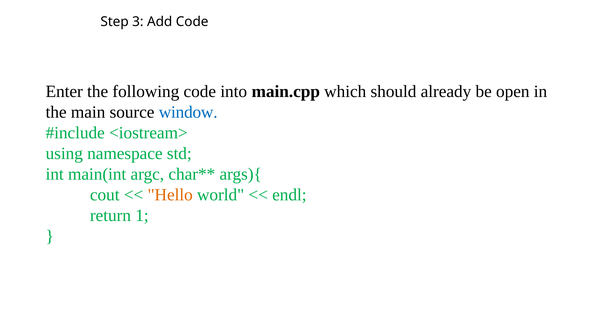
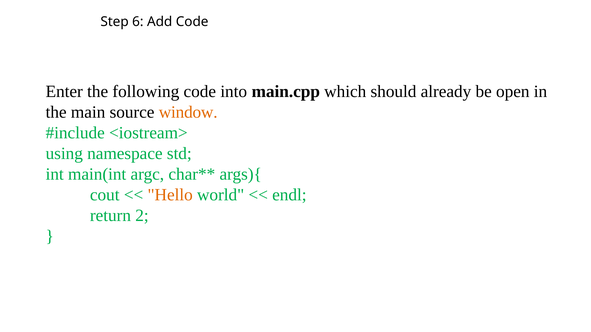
3: 3 -> 6 (138, 22)
window colour: blue -> orange (188, 112)
1: 1 -> 2 (142, 216)
